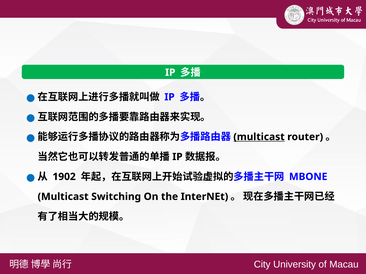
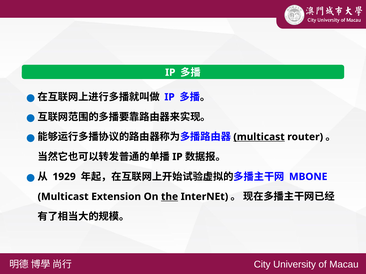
1902: 1902 -> 1929 (64, 177)
Switching: Switching -> Extension (116, 197)
the underline: none -> present (170, 197)
